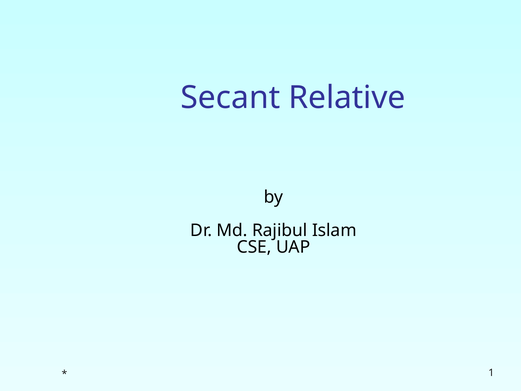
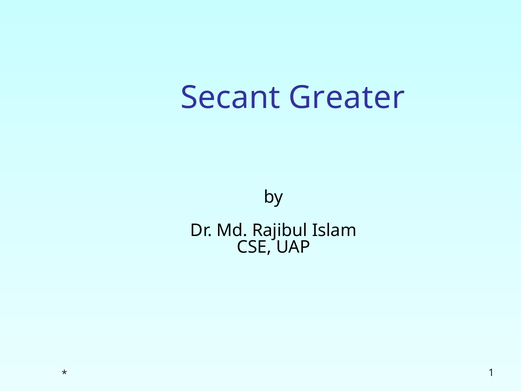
Relative: Relative -> Greater (347, 98)
